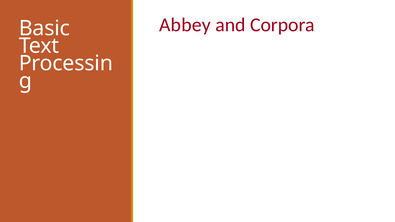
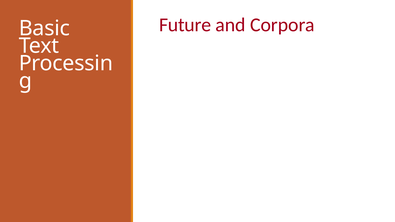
Abbey: Abbey -> Future (185, 25)
